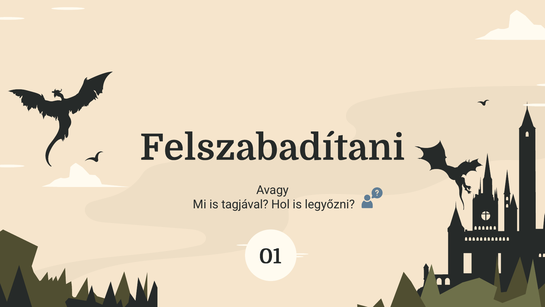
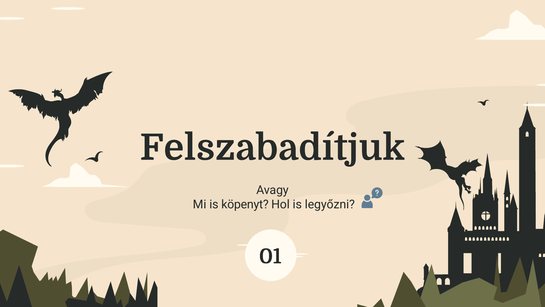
Felszabadítani: Felszabadítani -> Felszabadítjuk (272, 148)
tagjával: tagjával -> köpenyt (245, 204)
